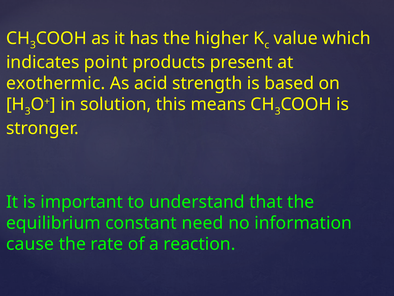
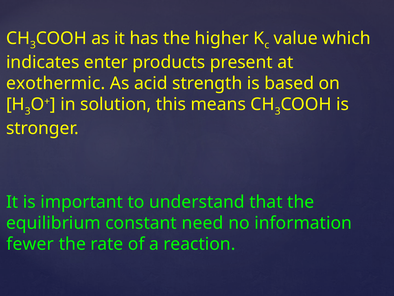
point: point -> enter (106, 62)
cause: cause -> fewer (30, 244)
